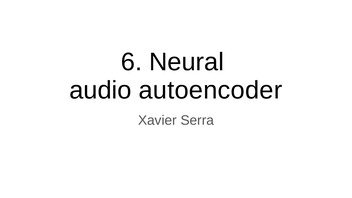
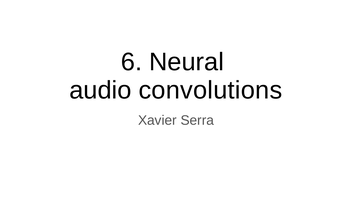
autoencoder: autoencoder -> convolutions (210, 90)
